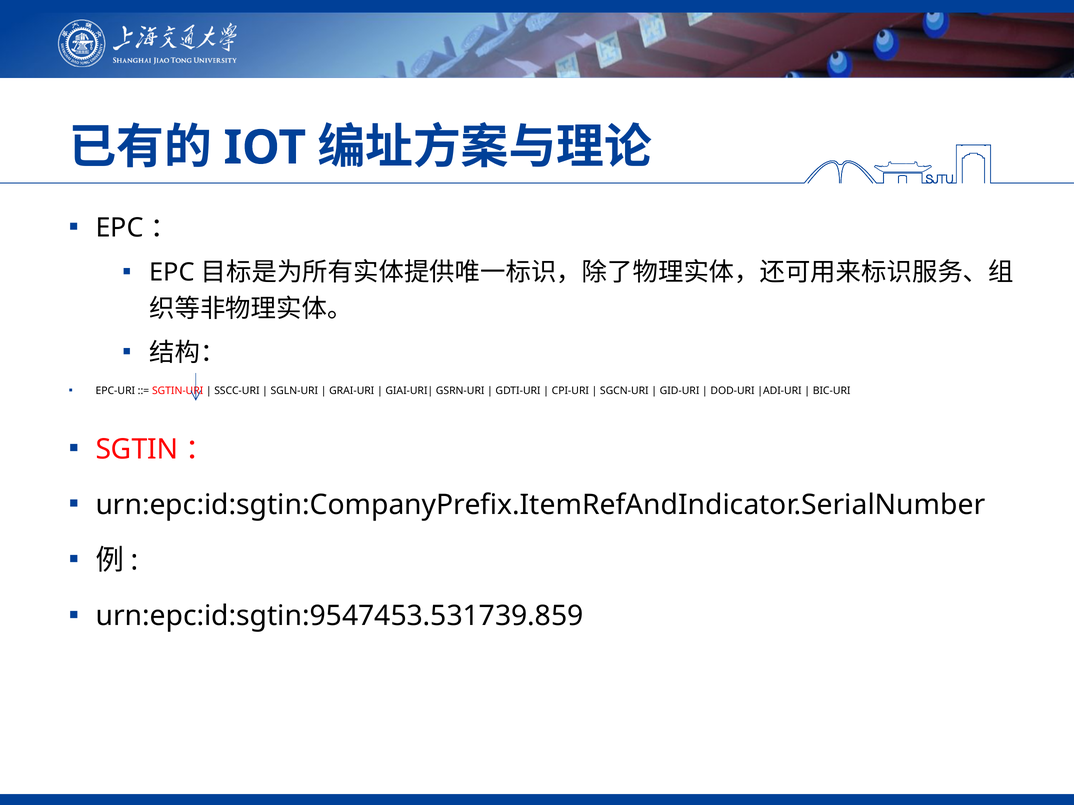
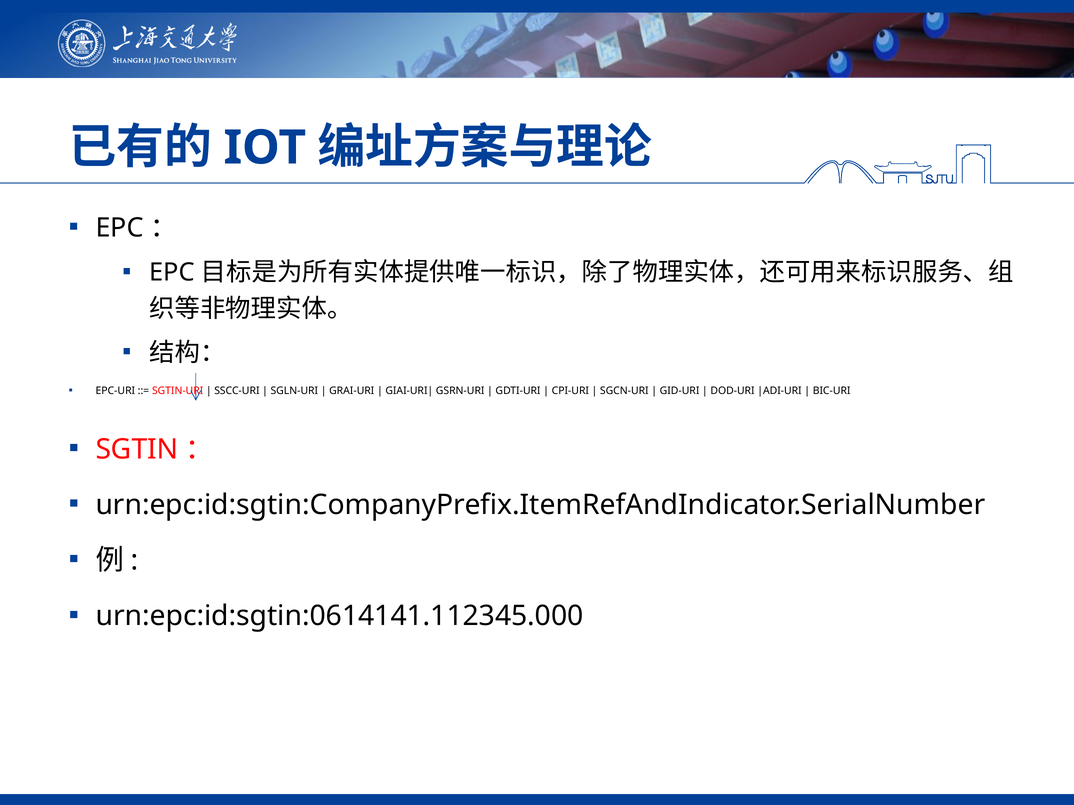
urn:epc:id:sgtin:9547453.531739.859: urn:epc:id:sgtin:9547453.531739.859 -> urn:epc:id:sgtin:0614141.112345.000 (340, 616)
